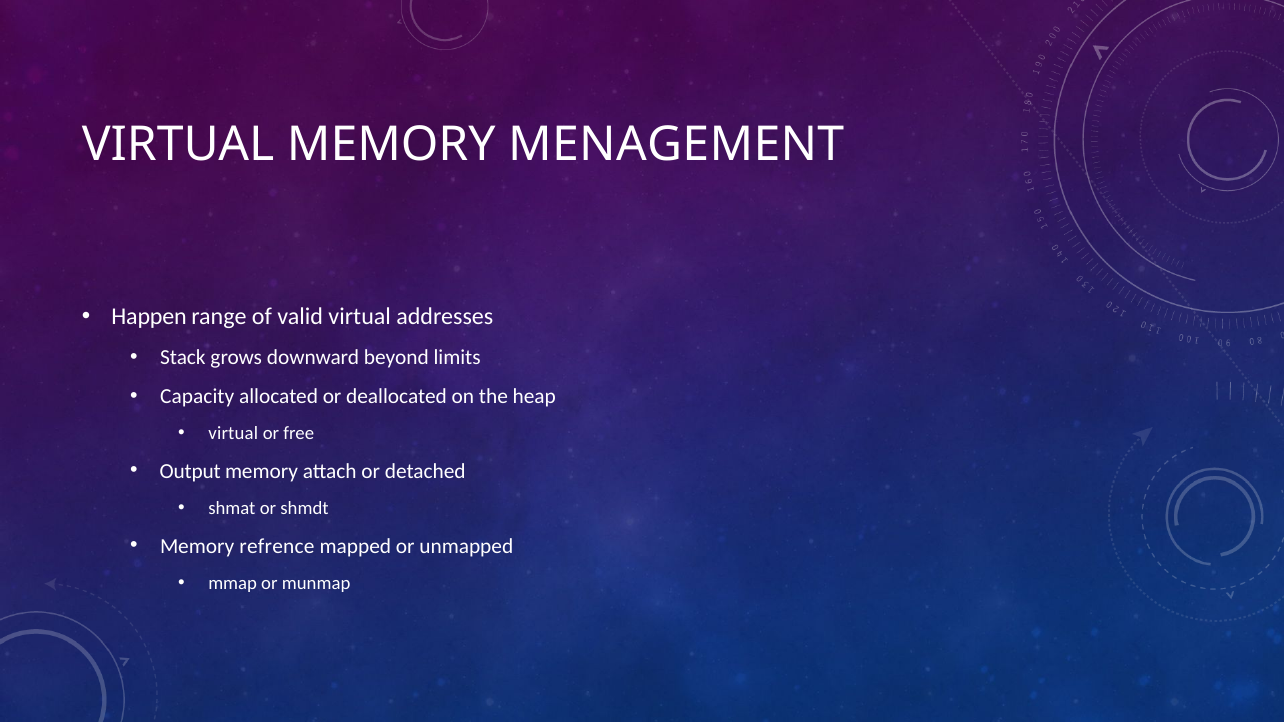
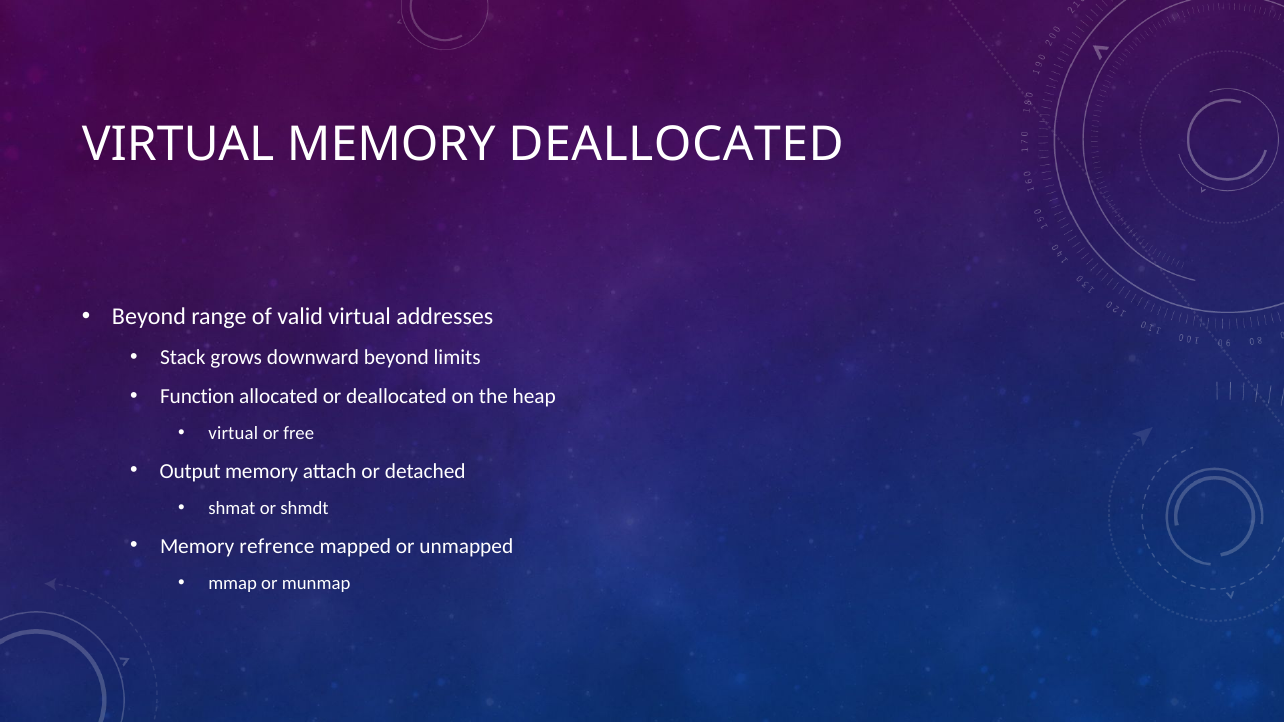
MEMORY MENAGEMENT: MENAGEMENT -> DEALLOCATED (676, 144)
Happen: Happen -> Beyond (149, 317)
Capacity: Capacity -> Function (197, 396)
